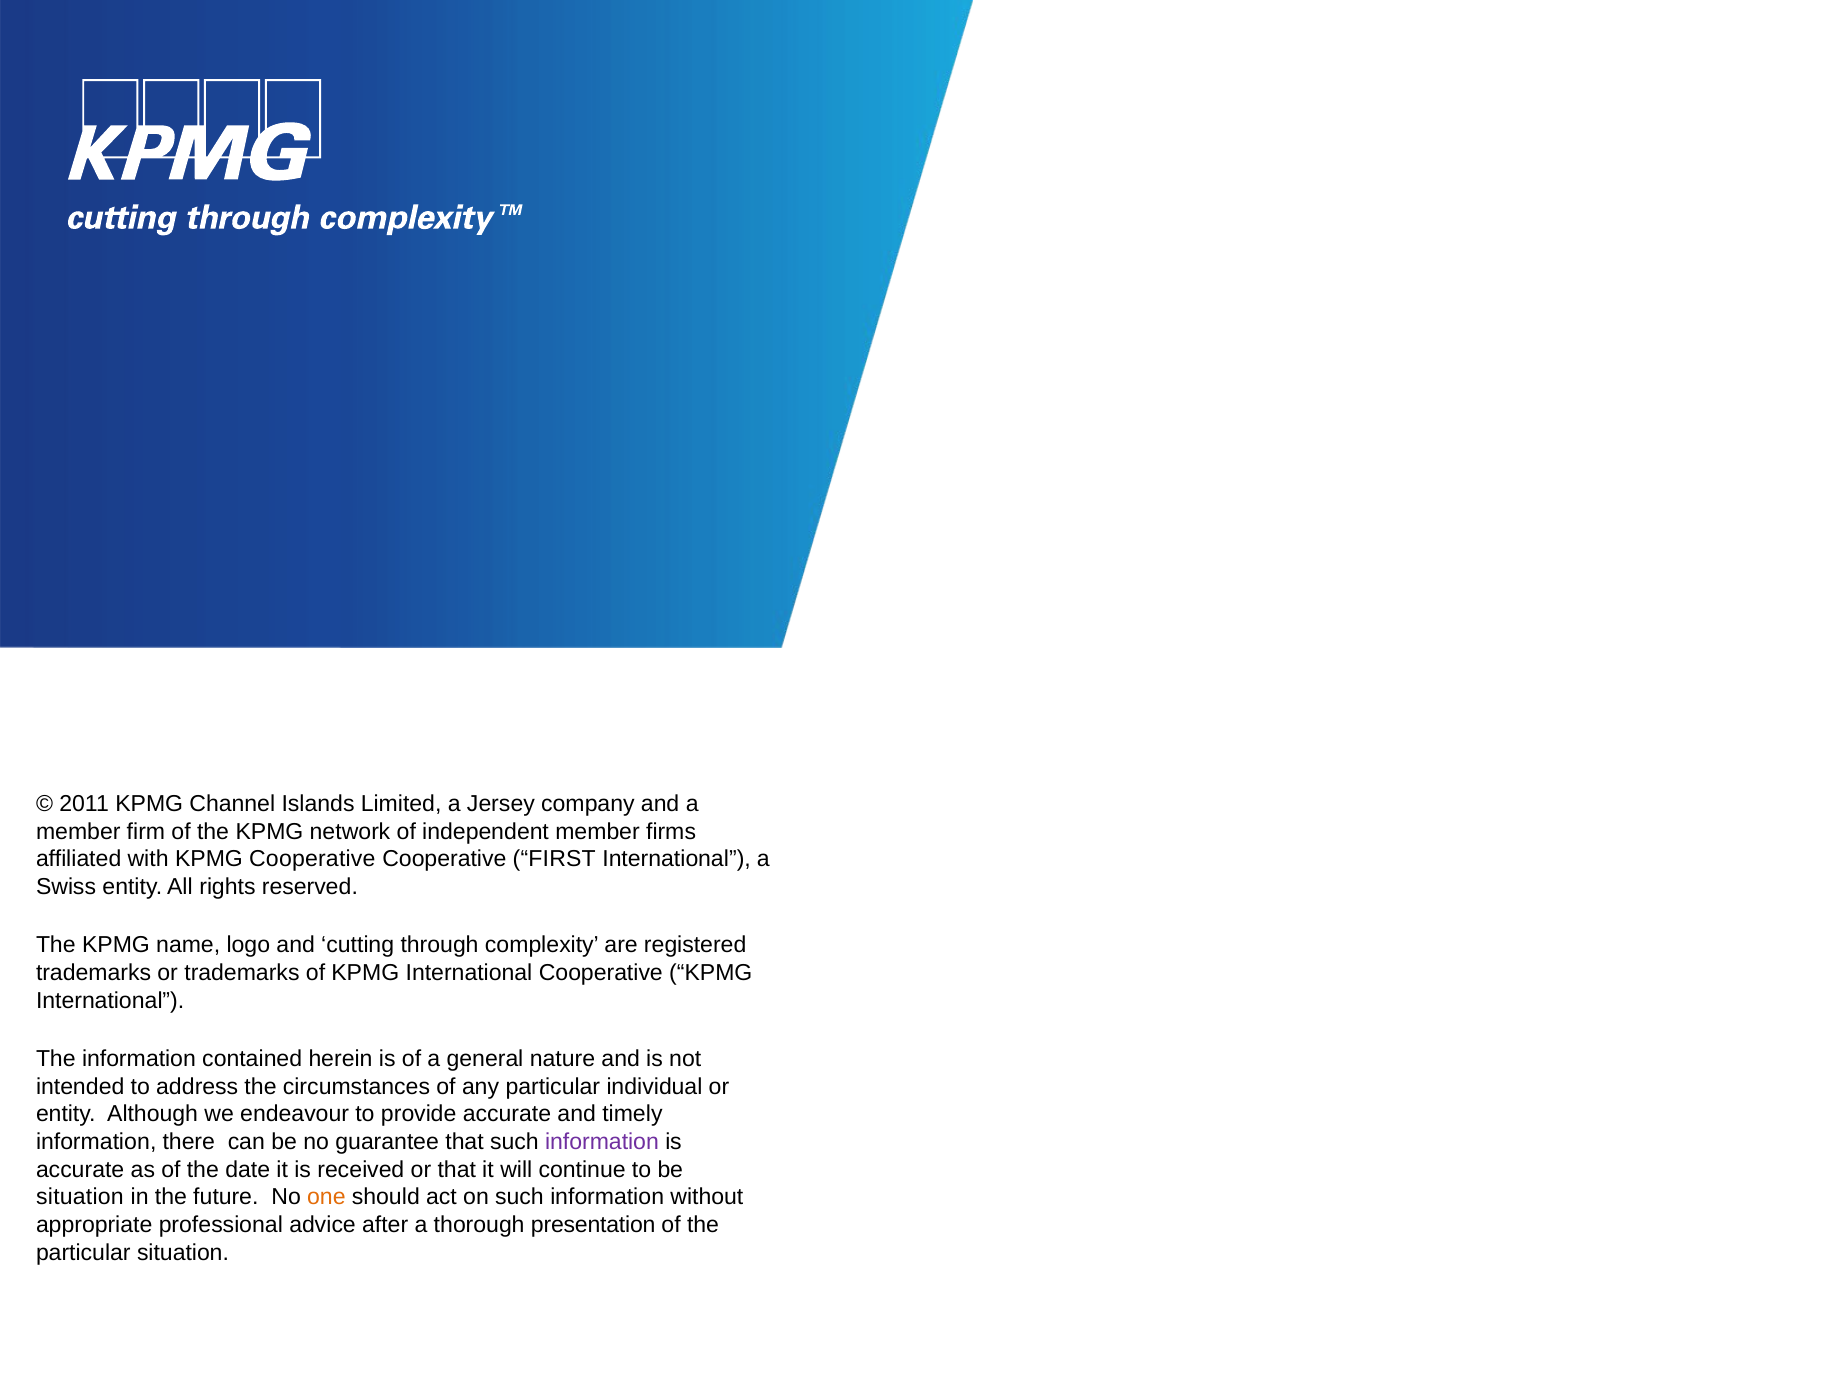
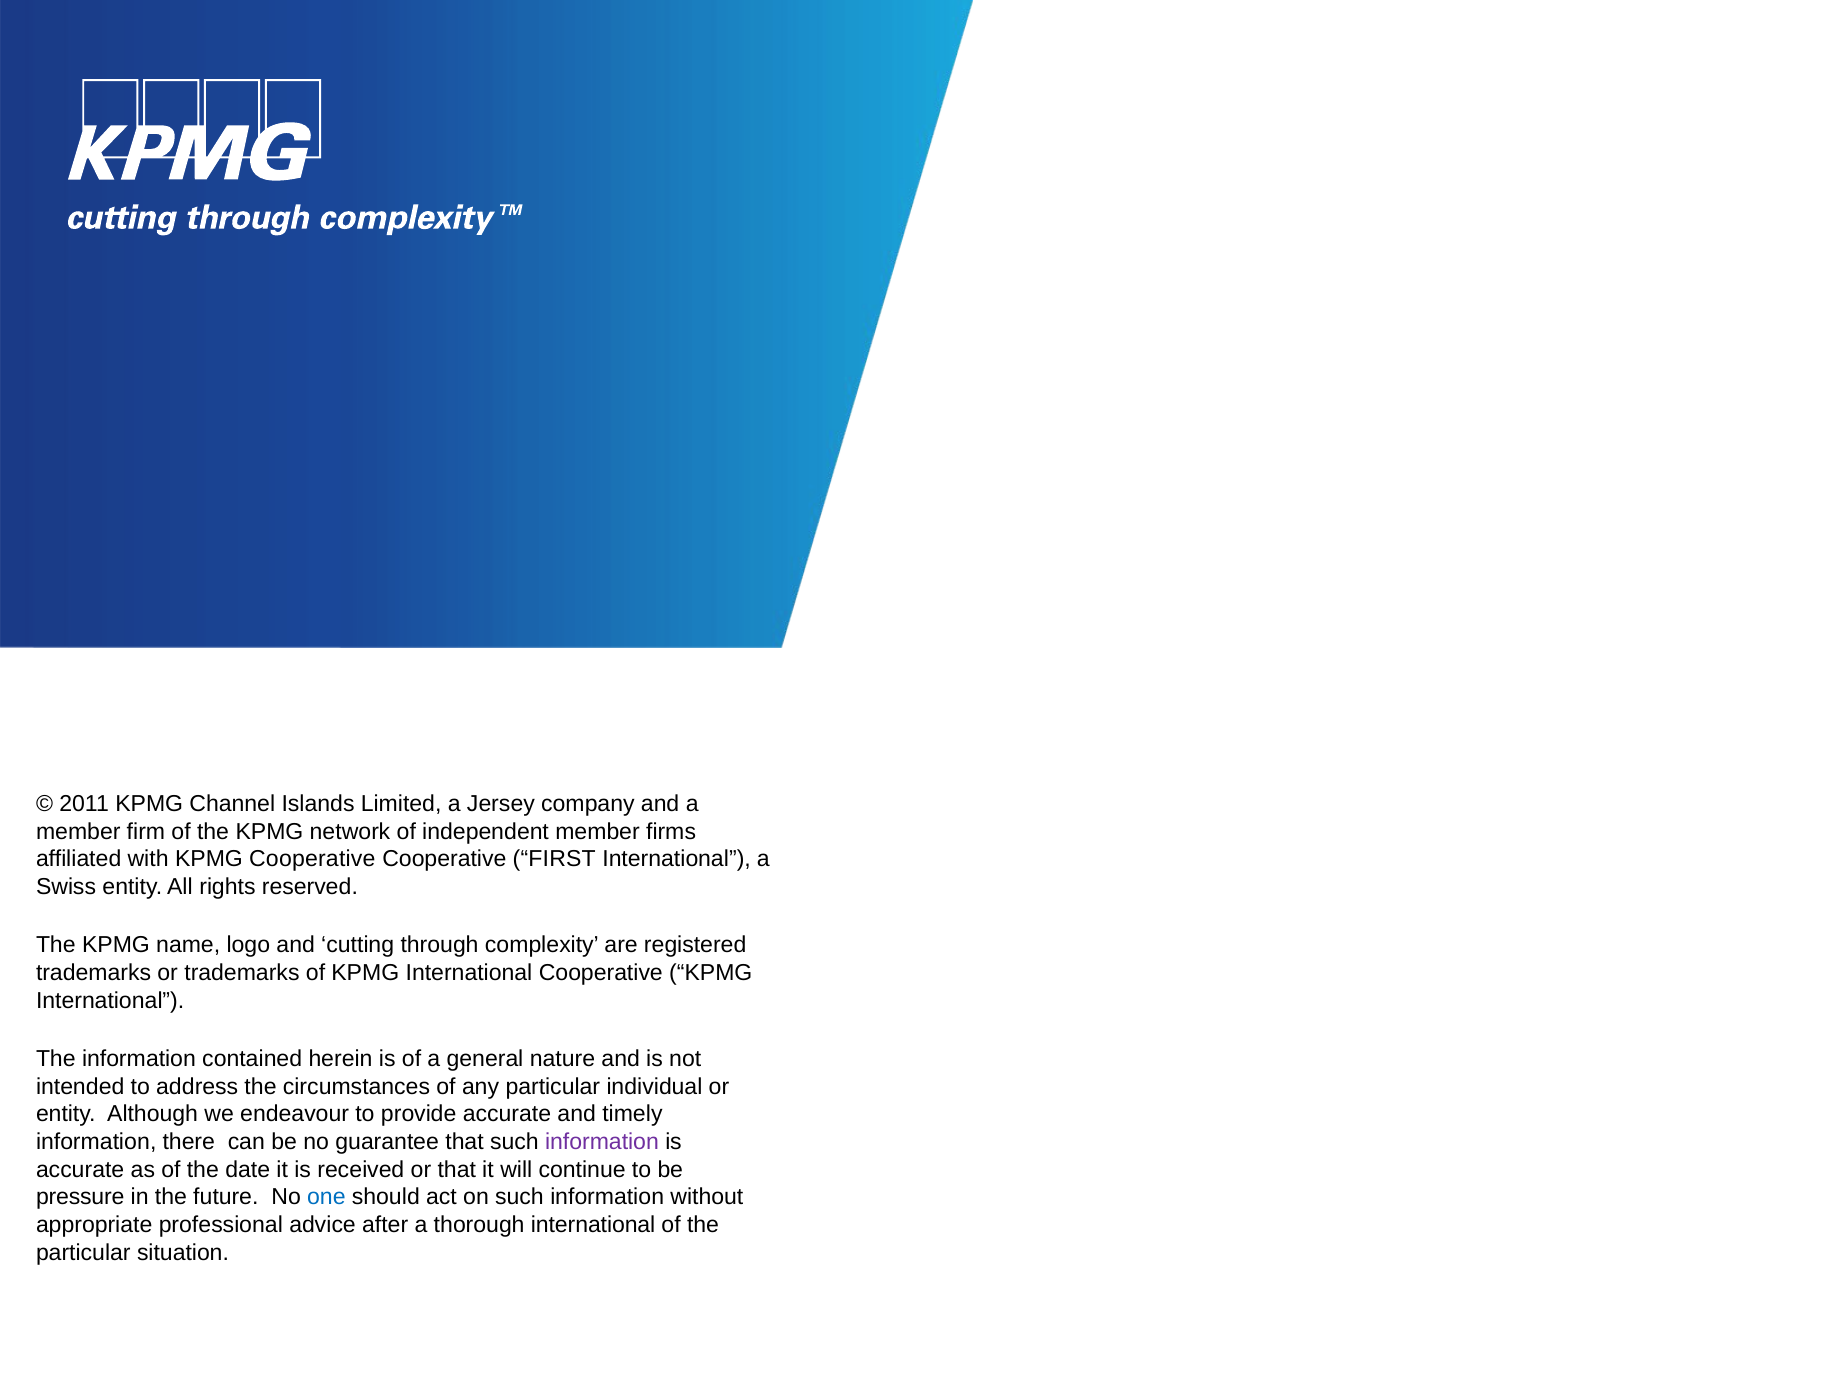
situation: situation -> pressure (80, 1198)
one colour: orange -> blue (326, 1198)
thorough presentation: presentation -> international (593, 1226)
